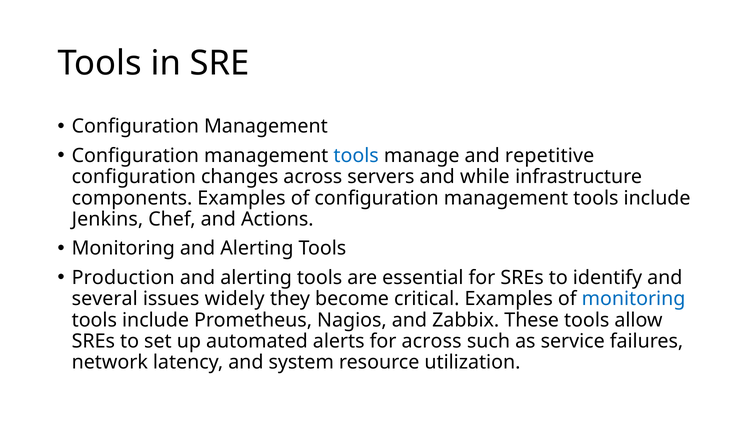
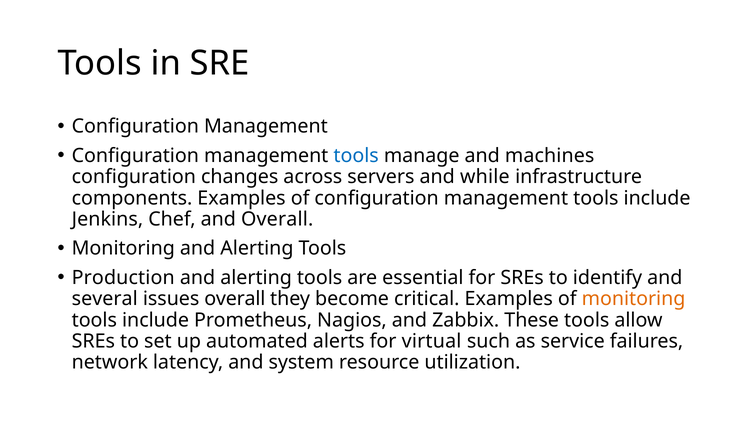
repetitive: repetitive -> machines (550, 155)
and Actions: Actions -> Overall (277, 219)
issues widely: widely -> overall (235, 299)
monitoring colour: blue -> orange (634, 299)
for across: across -> virtual (432, 341)
